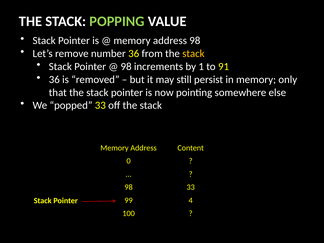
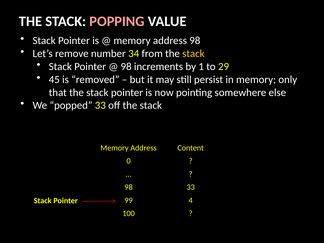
POPPING colour: light green -> pink (117, 21)
number 36: 36 -> 34 (134, 54)
91: 91 -> 29 (224, 67)
36: 36 -> 45 (54, 79)
